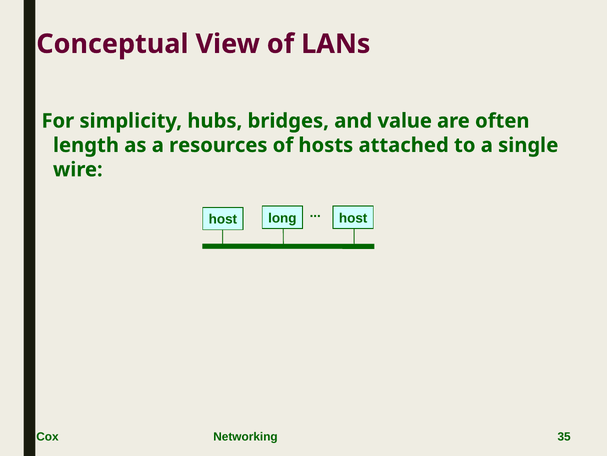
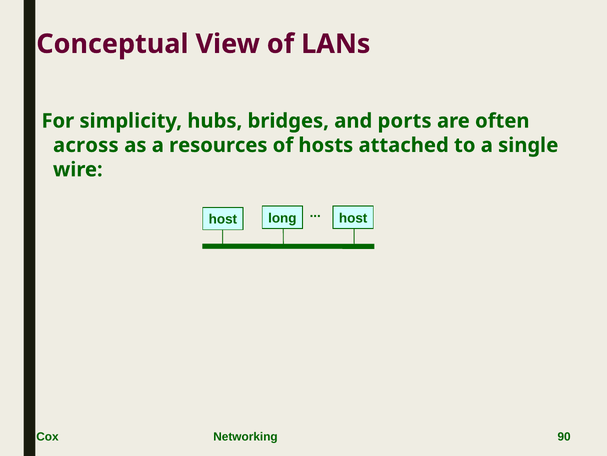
value: value -> ports (405, 121)
length: length -> across (86, 145)
35: 35 -> 90 (564, 436)
